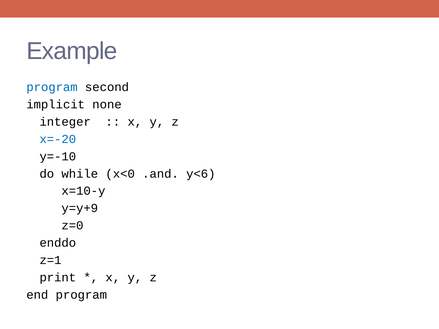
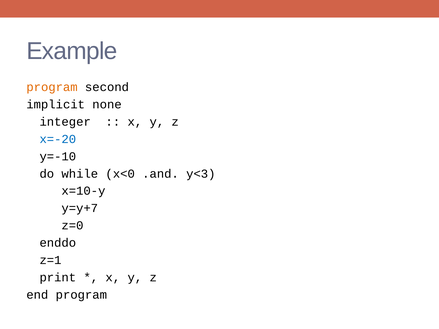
program colour: blue -> orange (52, 87)
y<6: y<6 -> y<3 (201, 174)
y=y+9: y=y+9 -> y=y+7 (80, 208)
